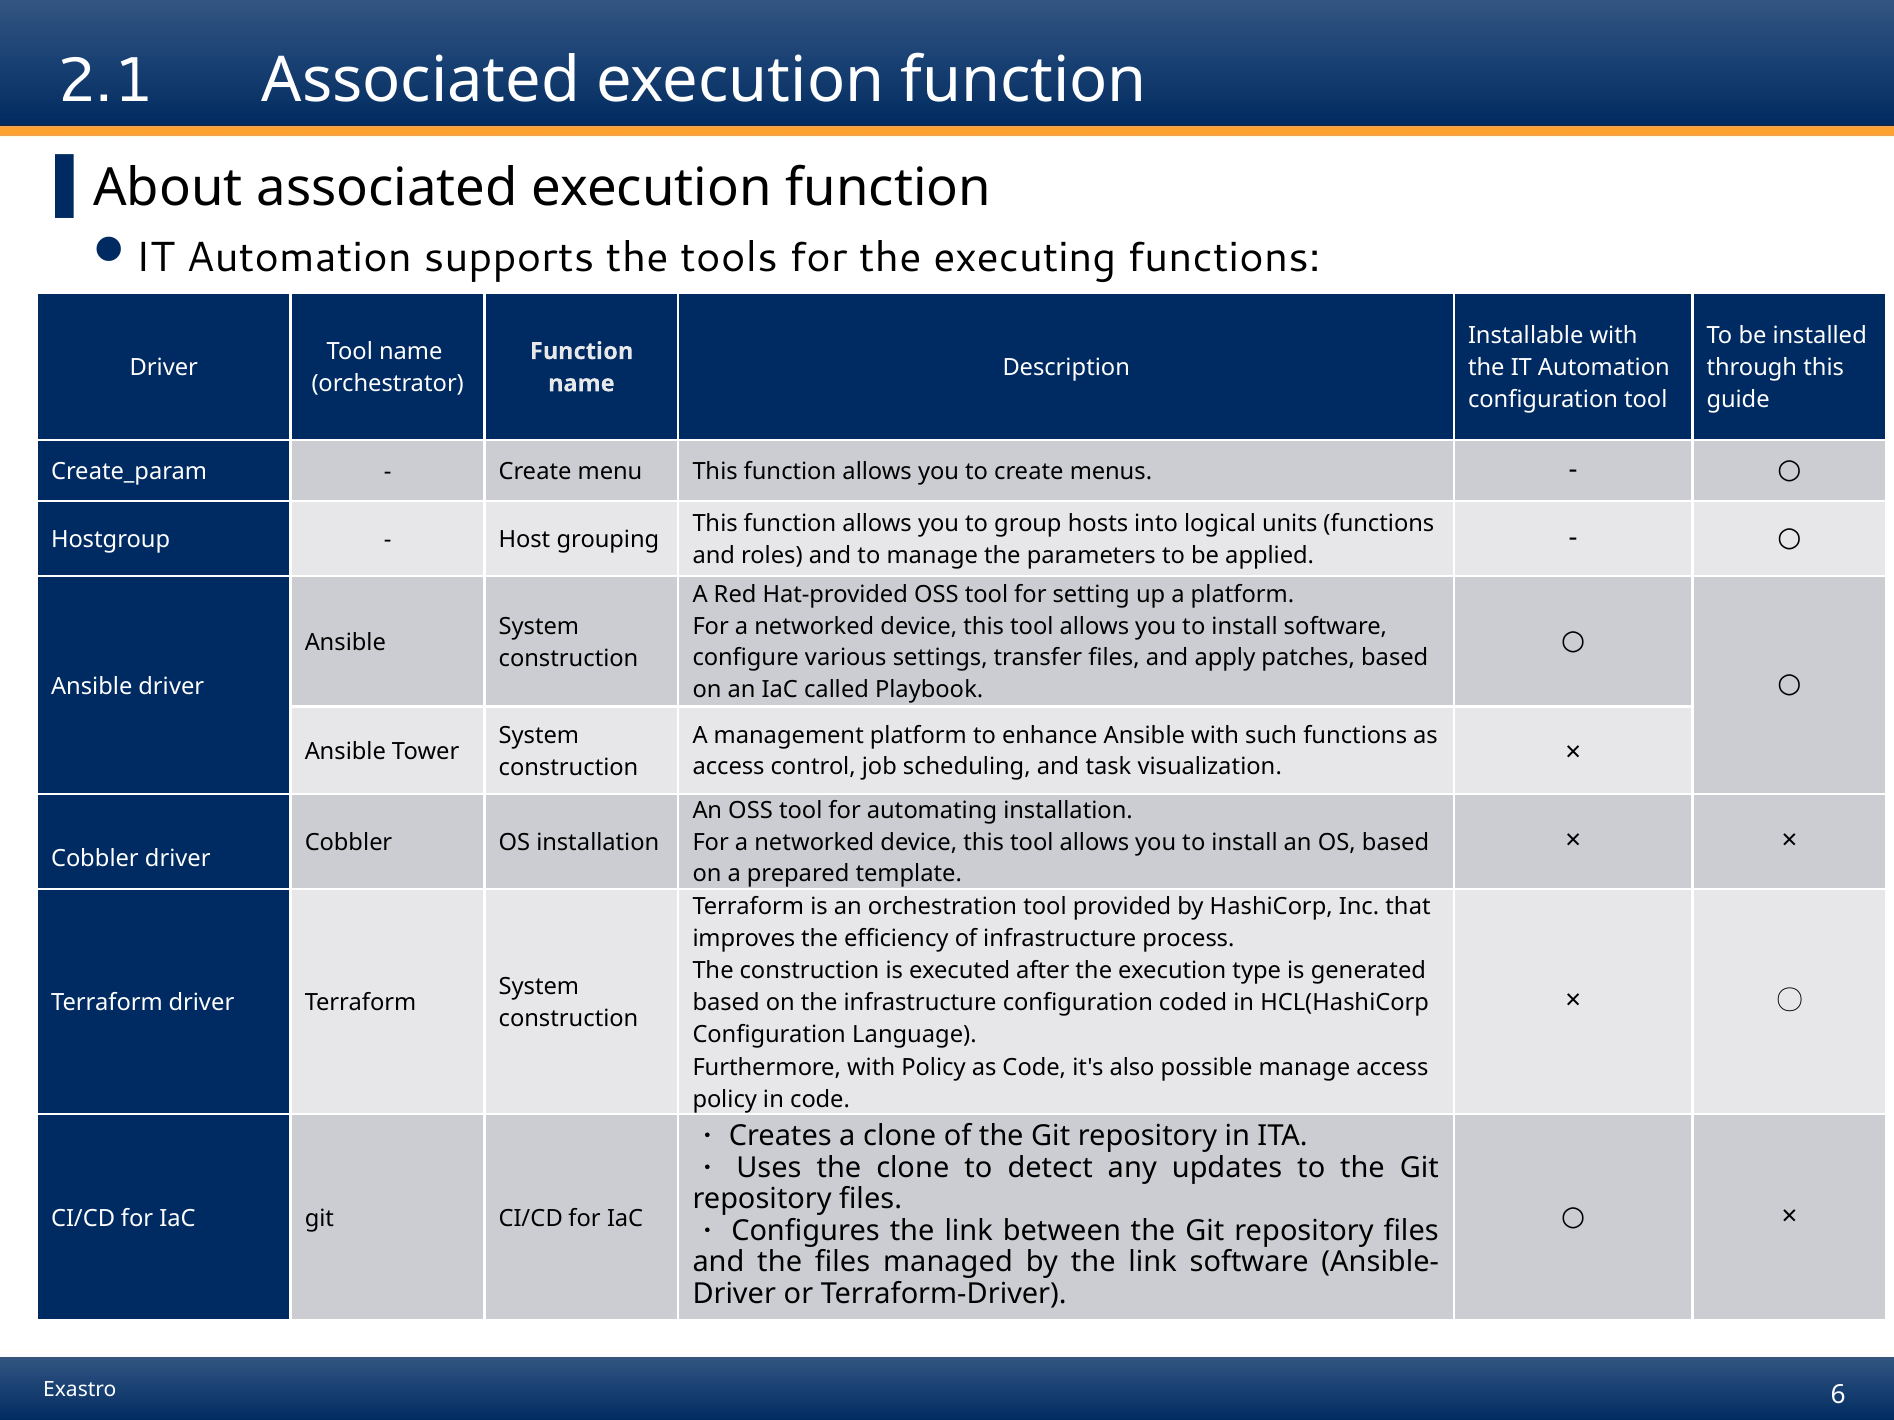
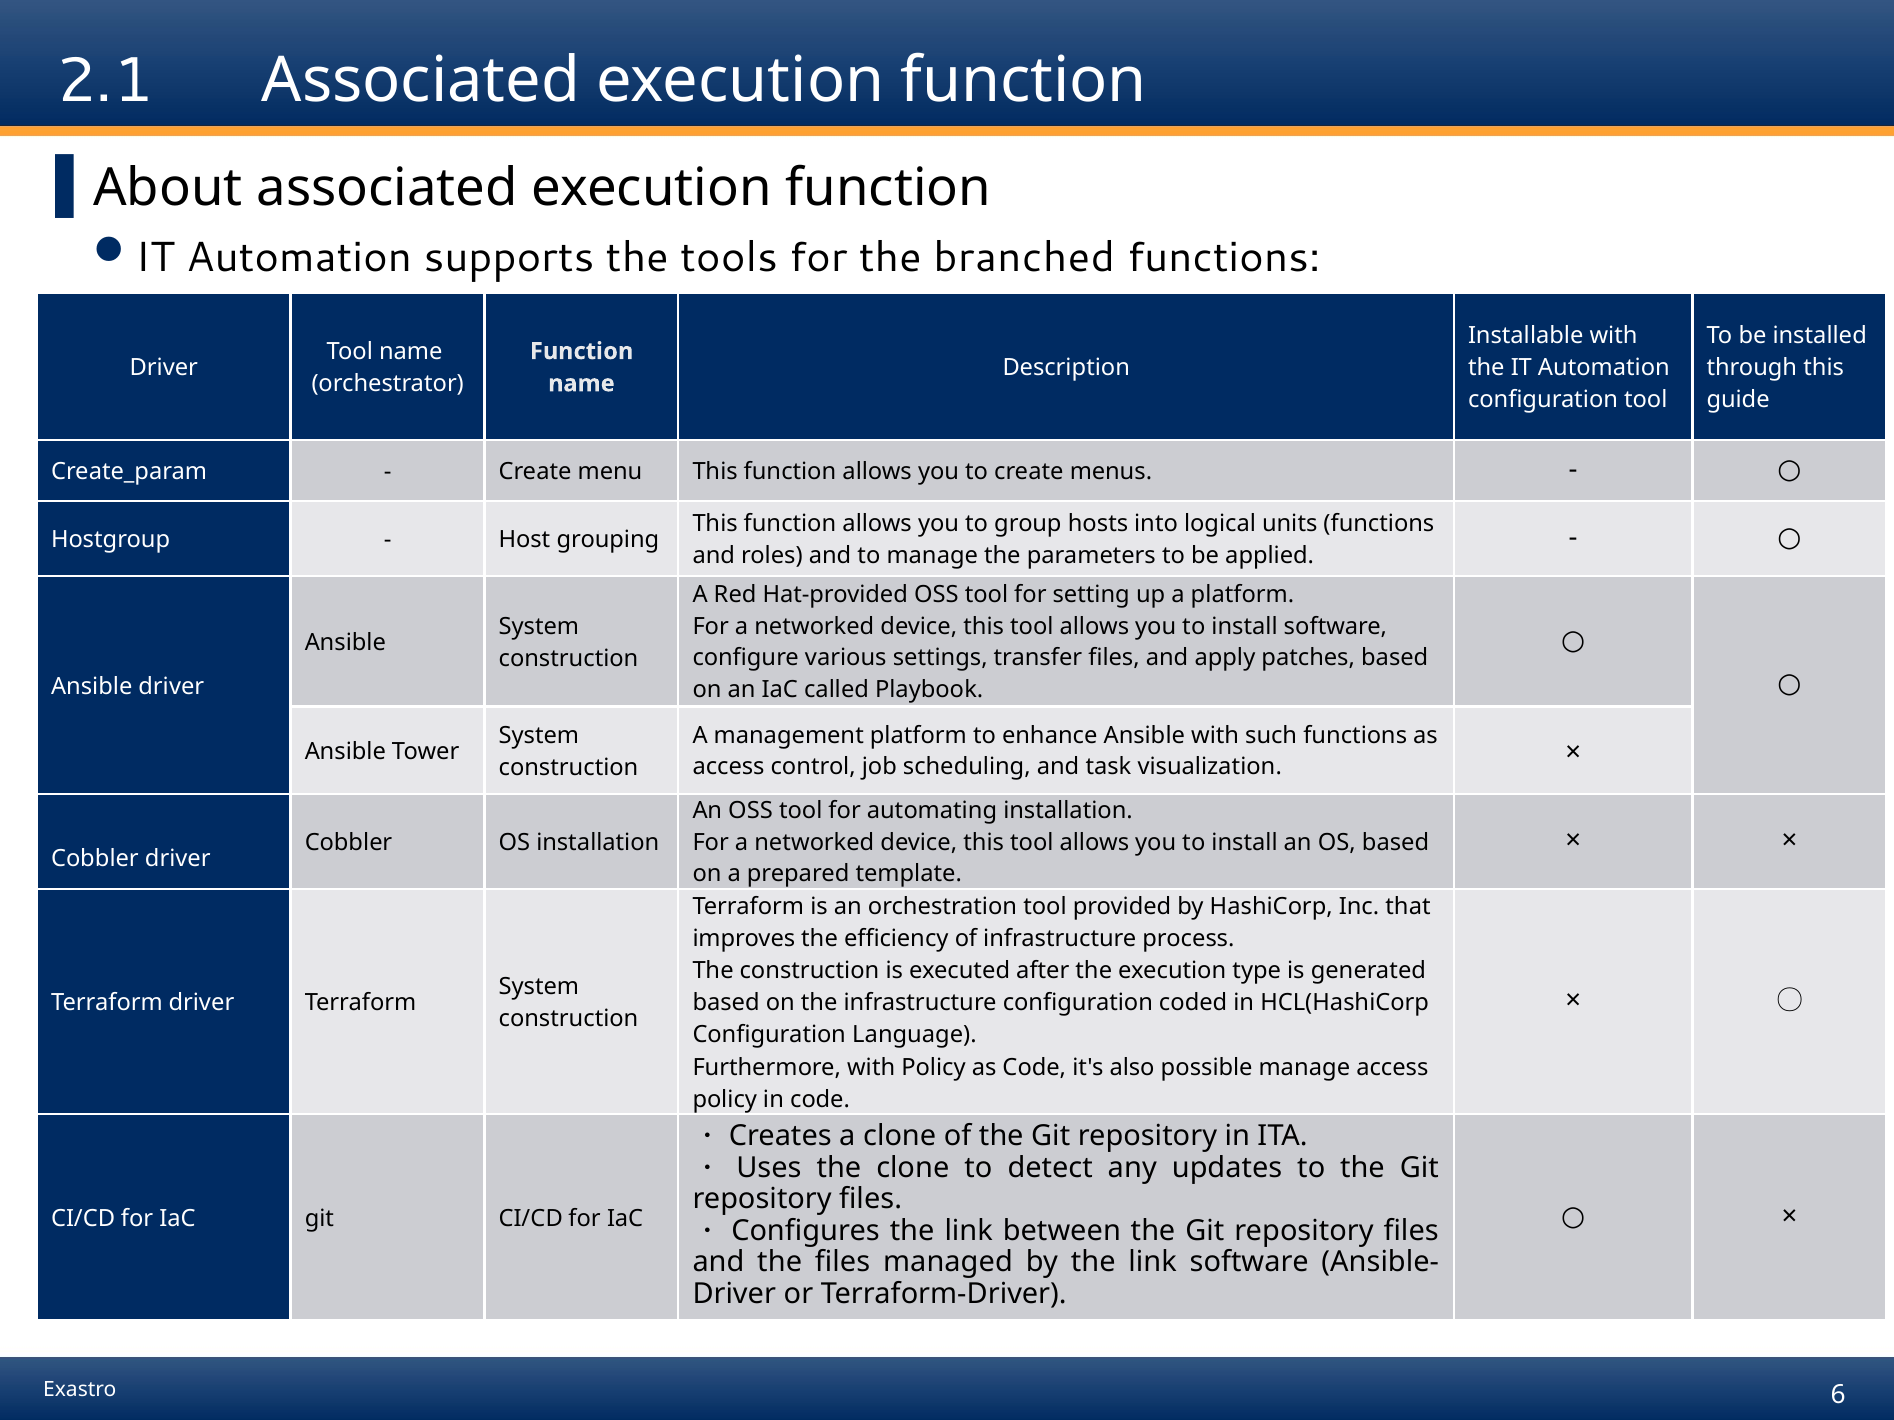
executing: executing -> branched (1024, 257)
